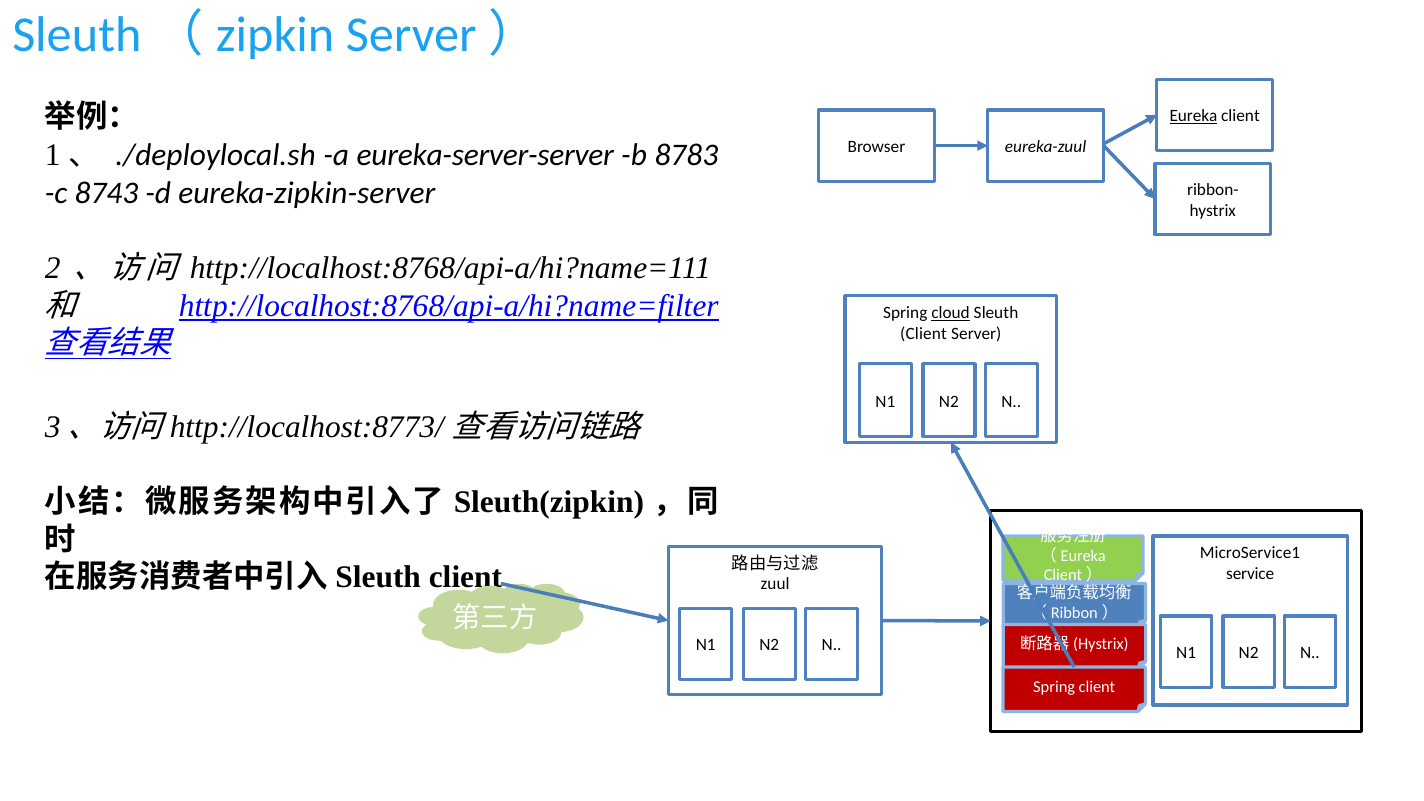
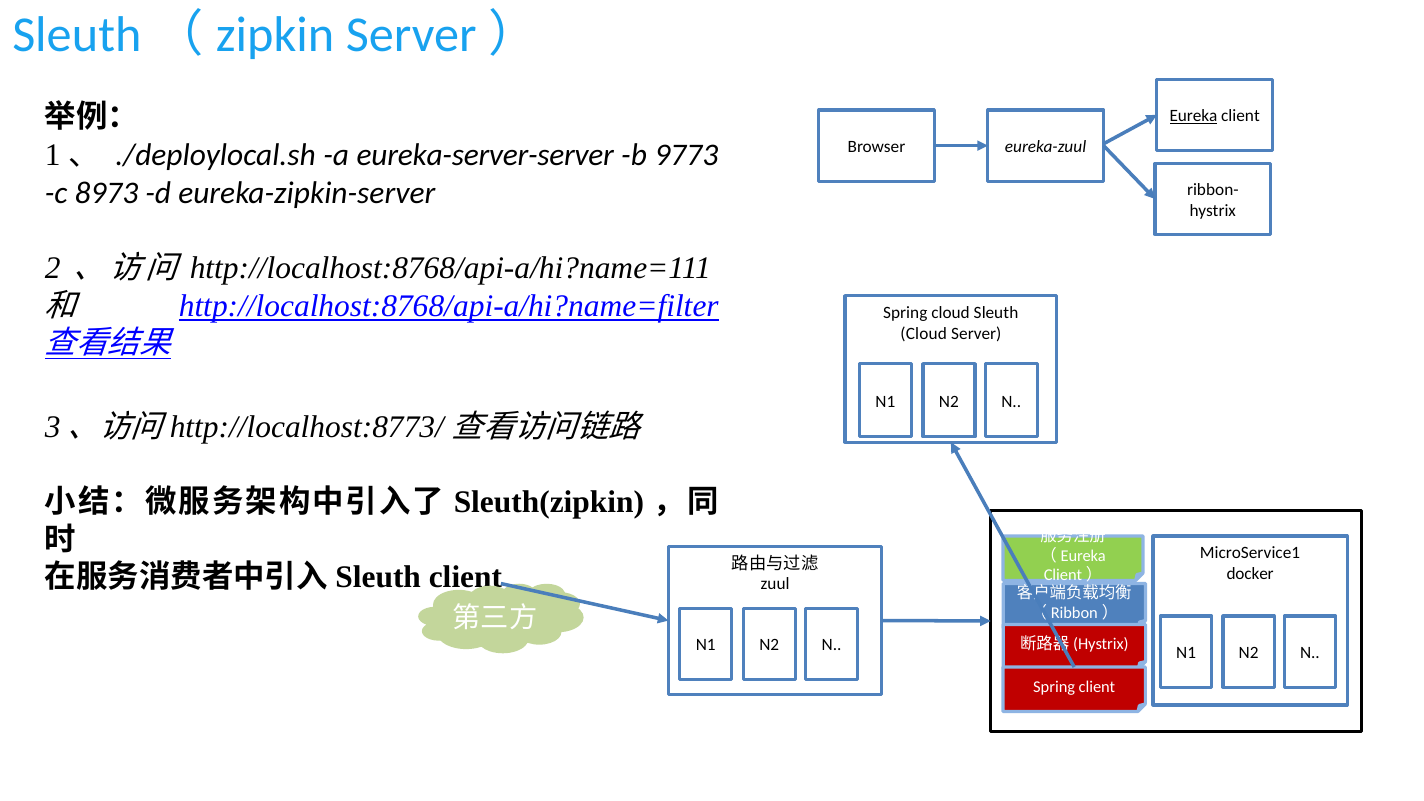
8783: 8783 -> 9773 (686, 155)
8743: 8743 -> 8973 (106, 193)
cloud underline: present -> none (951, 313)
Client: Client -> Cloud (924, 334)
service: service -> docker (1250, 574)
